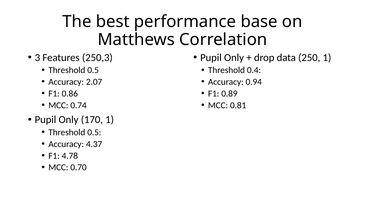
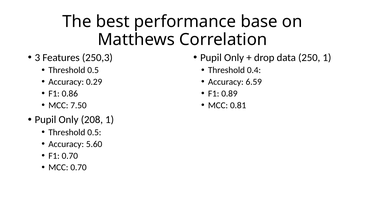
2.07: 2.07 -> 0.29 (94, 82)
0.94: 0.94 -> 6.59 (254, 82)
0.74: 0.74 -> 7.50 (79, 105)
170: 170 -> 208 (92, 120)
4.37: 4.37 -> 5.60 (94, 144)
F1 4.78: 4.78 -> 0.70 (70, 156)
